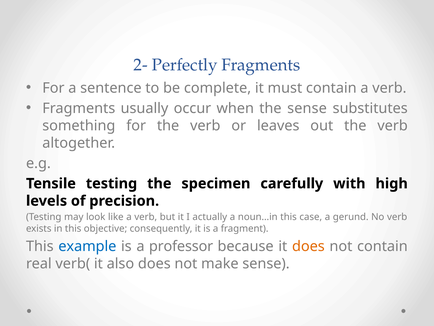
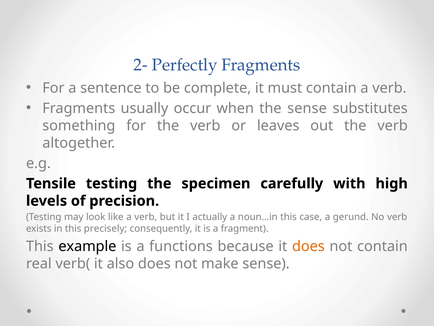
objective: objective -> precisely (105, 228)
example colour: blue -> black (87, 246)
professor: professor -> functions (181, 246)
